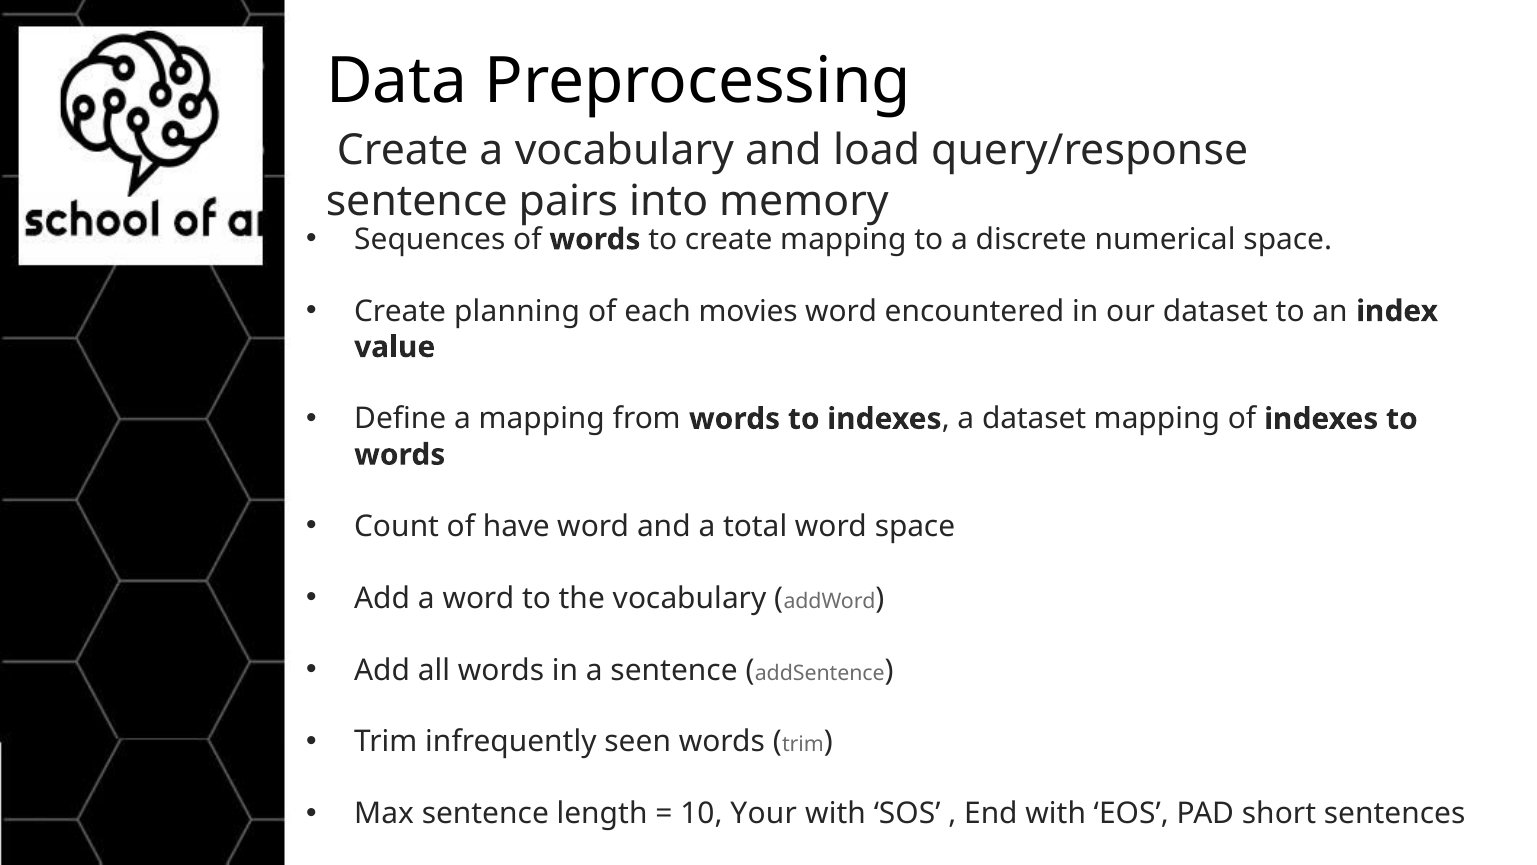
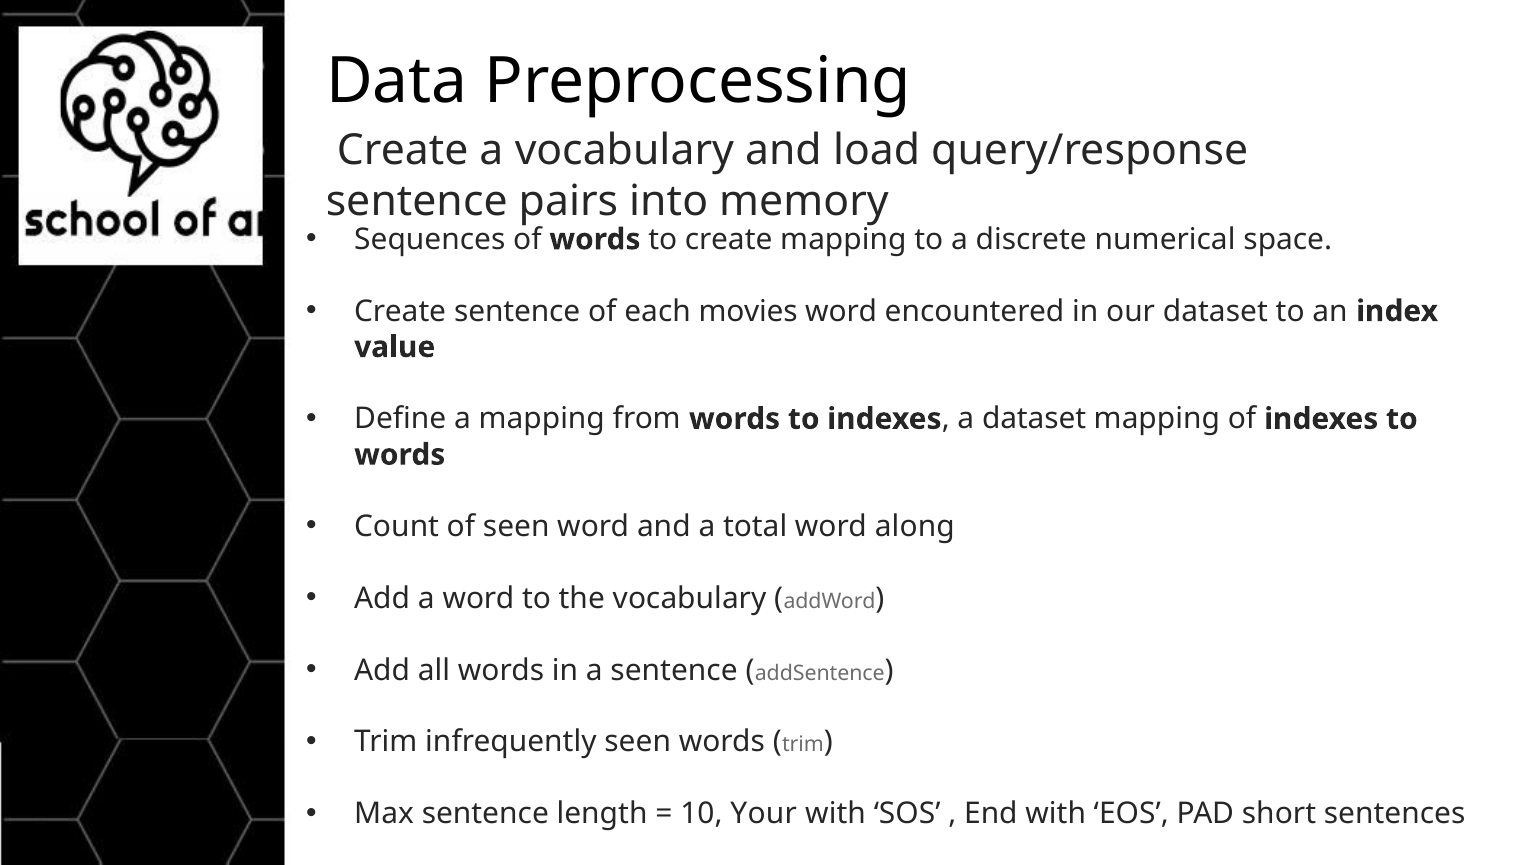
Create planning: planning -> sentence (517, 311)
of have: have -> seen (516, 526)
word space: space -> along (915, 526)
